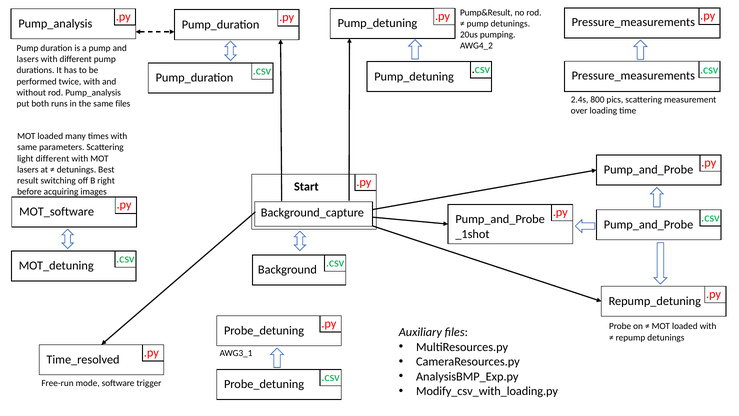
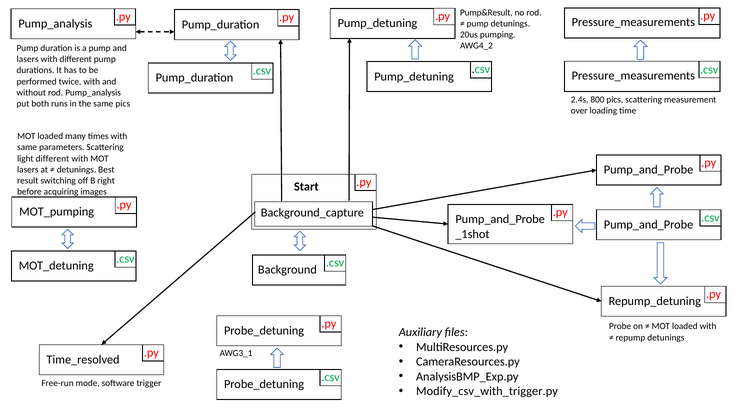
same files: files -> pics (123, 104)
MOT_software: MOT_software -> MOT_pumping (57, 212)
Modify_csv_with_loading.py: Modify_csv_with_loading.py -> Modify_csv_with_trigger.py (487, 391)
